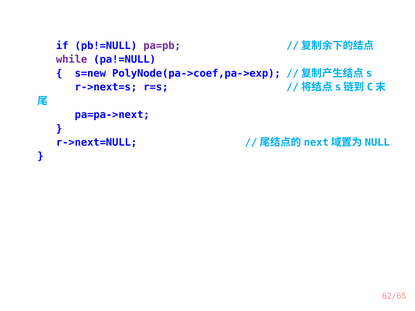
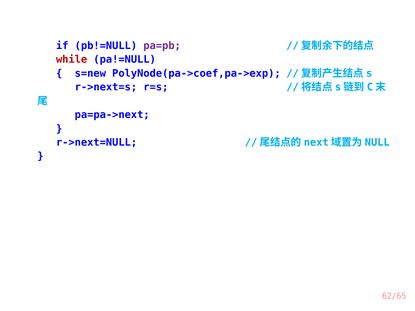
while colour: purple -> red (72, 59)
